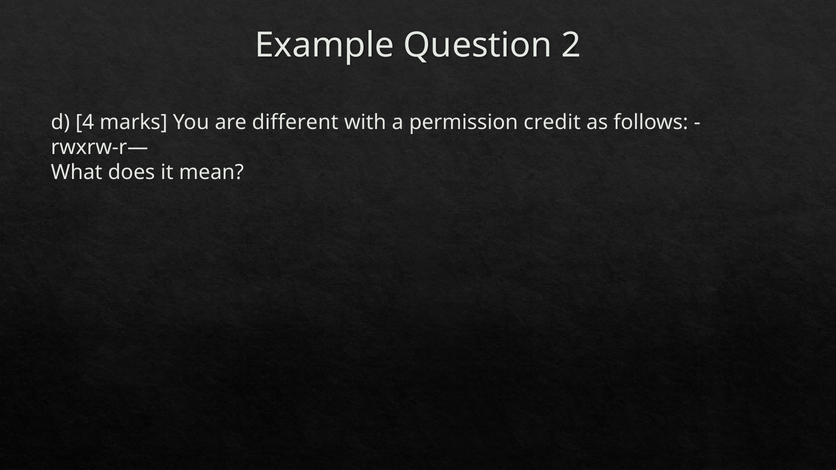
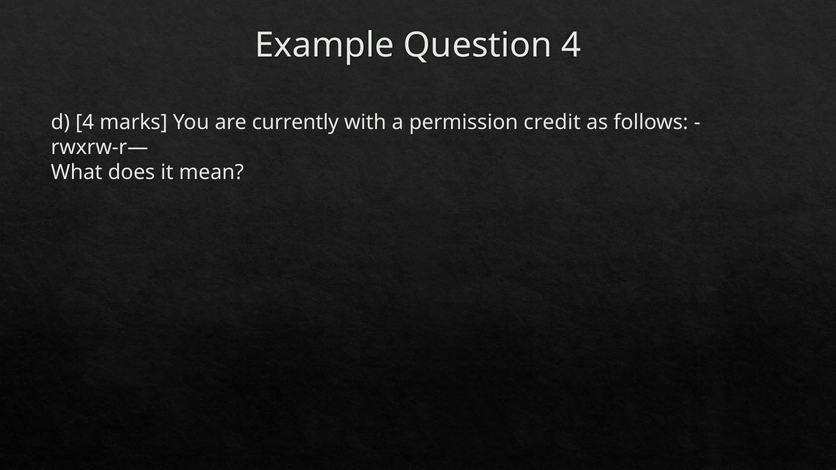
Question 2: 2 -> 4 (571, 45)
different: different -> currently (295, 122)
